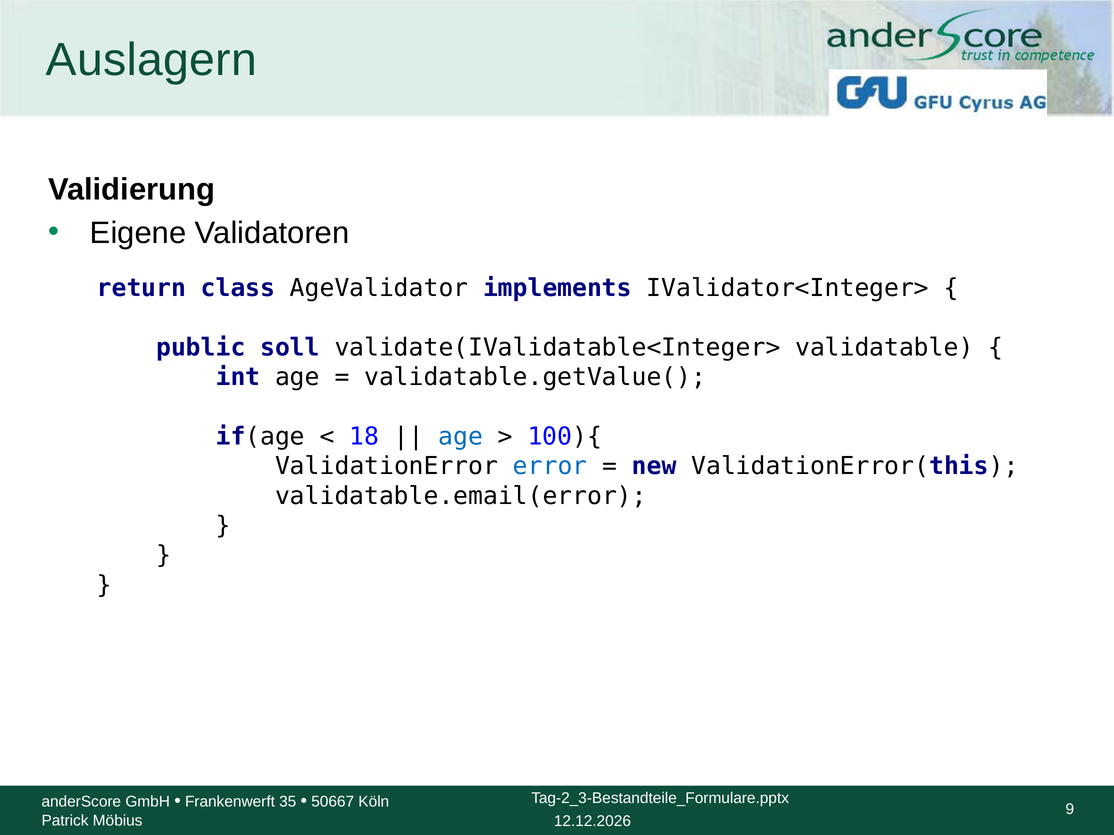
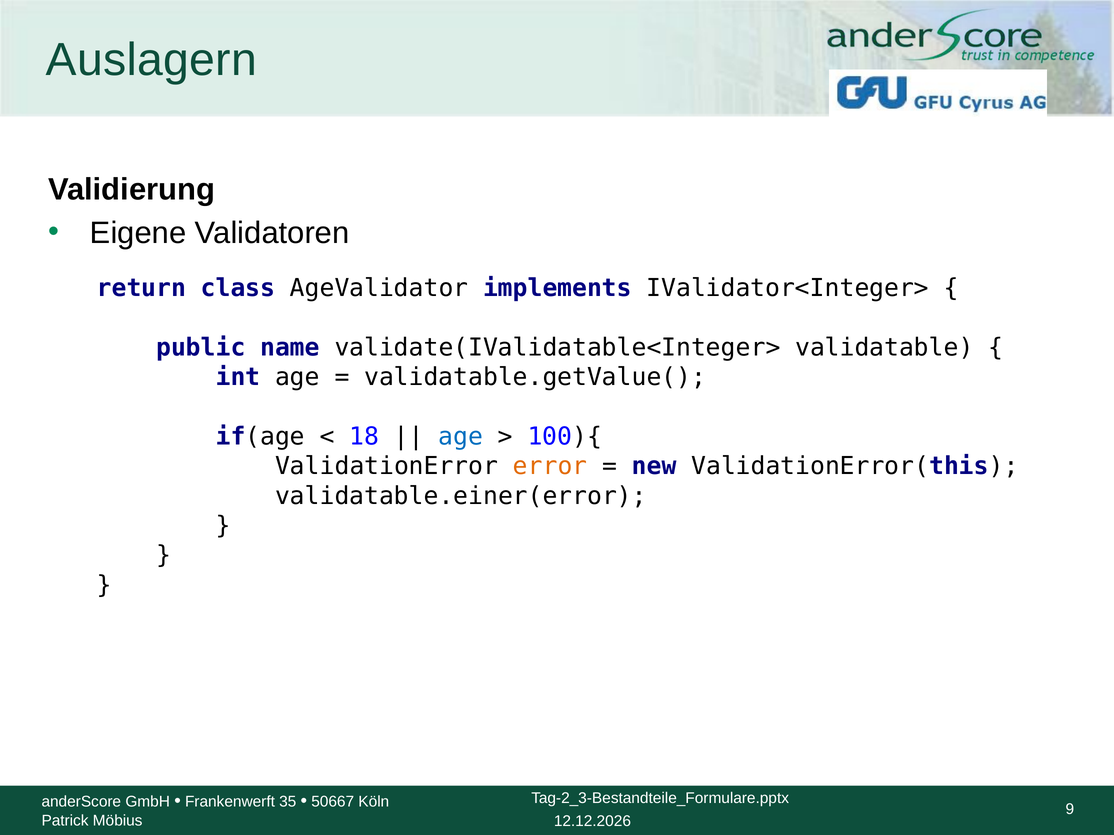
soll: soll -> name (290, 348)
error colour: blue -> orange (550, 466)
validatable.email(error: validatable.email(error -> validatable.einer(error (461, 496)
